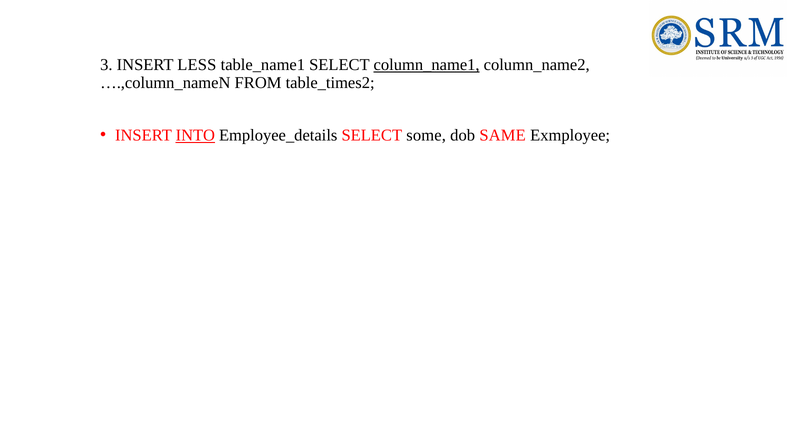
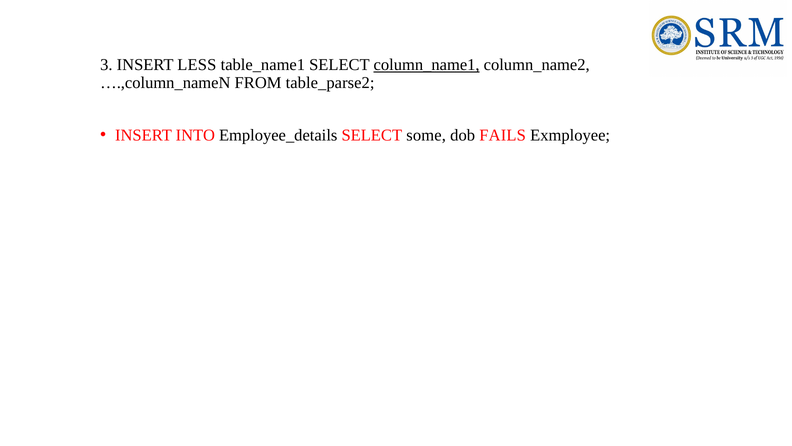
table_times2: table_times2 -> table_parse2 (330, 83)
INTO underline: present -> none (195, 135)
SAME: SAME -> FAILS (503, 135)
